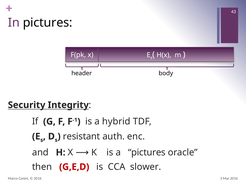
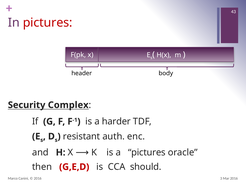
pictures colour: black -> red (48, 22)
Integrity: Integrity -> Complex (68, 105)
hybrid: hybrid -> harder (116, 121)
slower: slower -> should (146, 166)
